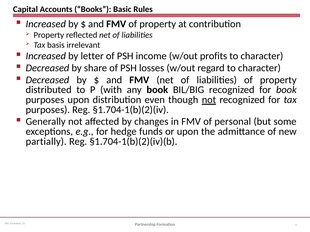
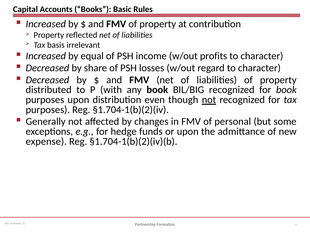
letter: letter -> equal (92, 56)
partially: partially -> expense (46, 142)
